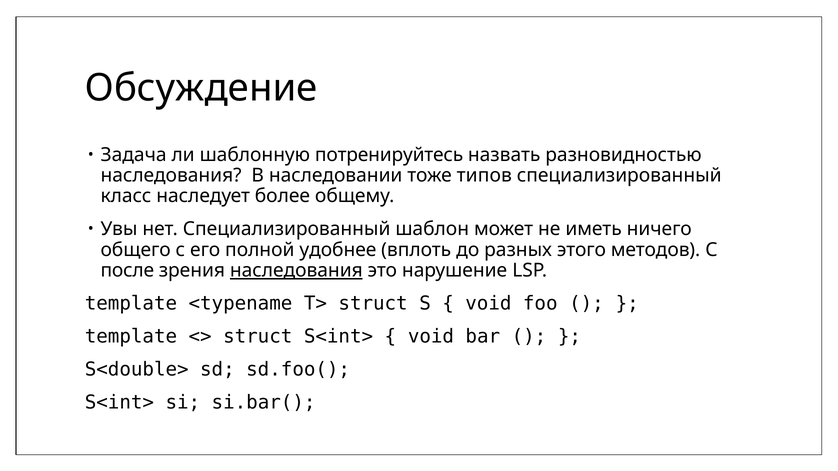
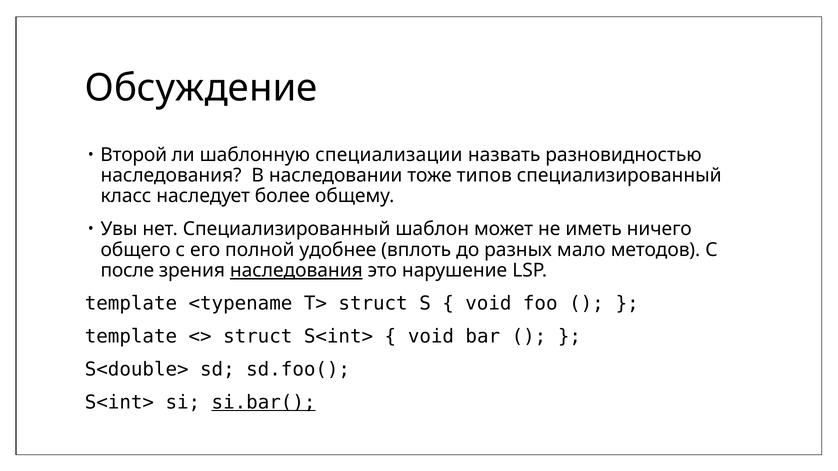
Задача: Задача -> Второй (134, 155)
потренируйтесь: потренируйтесь -> специализации (389, 155)
этого: этого -> мало (581, 250)
si.bar( underline: none -> present (264, 403)
